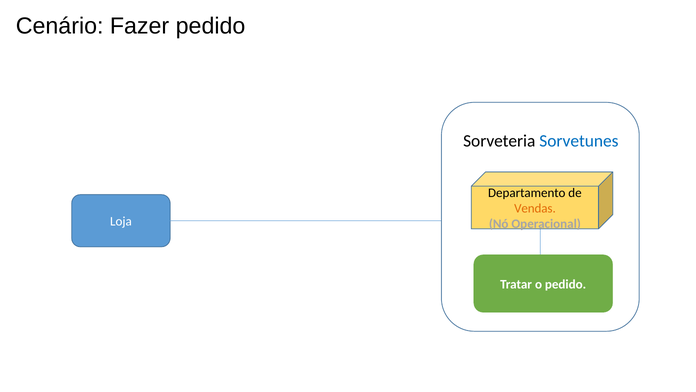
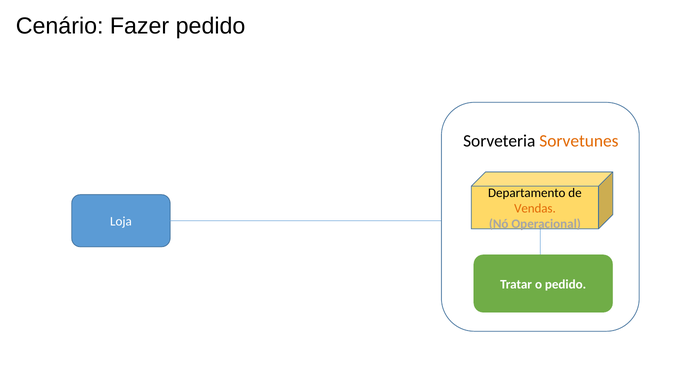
Sorvetunes colour: blue -> orange (579, 141)
